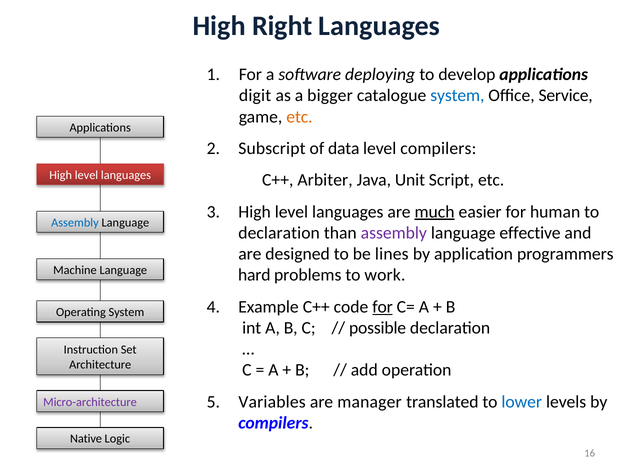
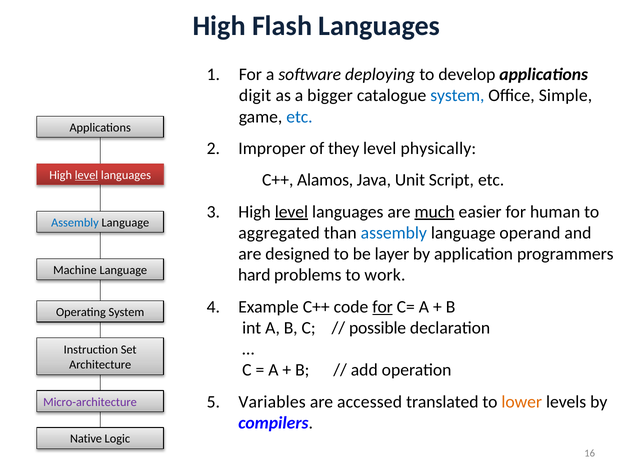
Right: Right -> Flash (282, 26)
Service: Service -> Simple (565, 96)
etc colour: orange -> blue (300, 117)
Subscript: Subscript -> Improper (272, 148)
data: data -> they (344, 148)
level compilers: compilers -> physically (438, 148)
level underline: none -> present (86, 175)
Arbiter: Arbiter -> Alamos (325, 180)
level underline: none -> present (291, 212)
declaration: declaration -> aggregated (279, 233)
assembly colour: purple -> blue (394, 233)
effective: effective -> operand (530, 233)
lines: lines -> layer (392, 254)
manager: manager -> accessed (370, 402)
lower colour: blue -> orange (522, 402)
